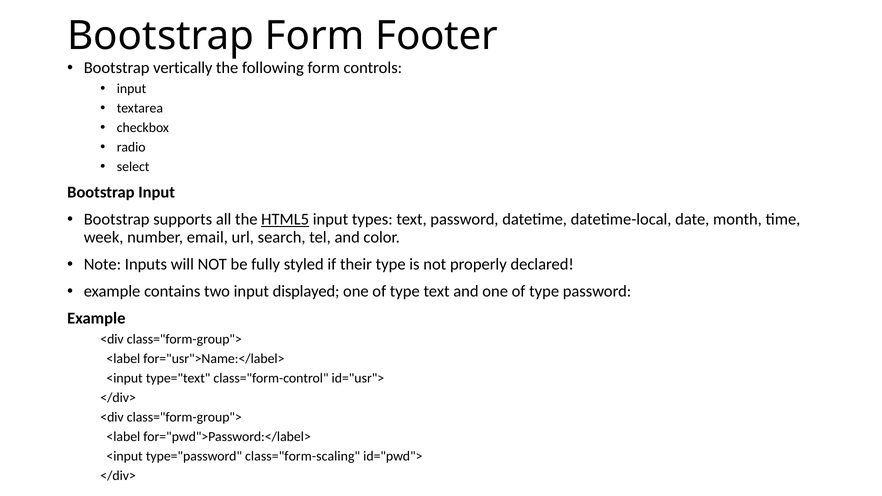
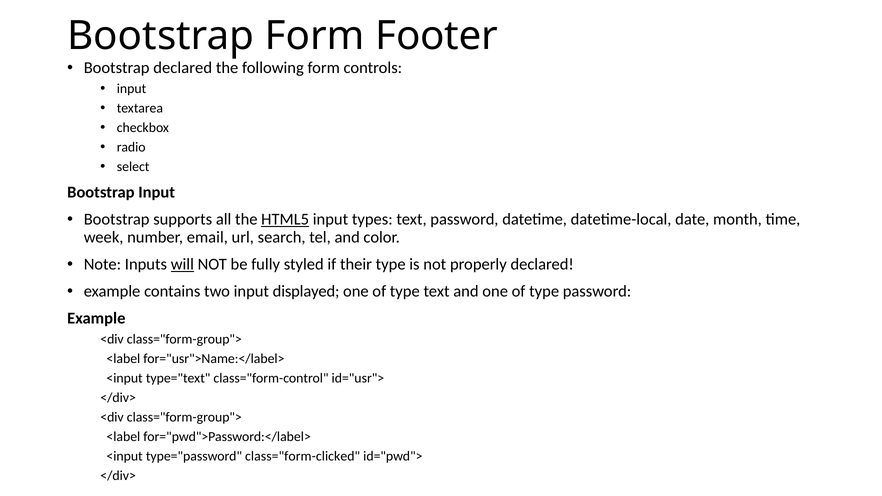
Bootstrap vertically: vertically -> declared (183, 68)
will underline: none -> present (182, 264)
class="form-scaling: class="form-scaling -> class="form-clicked (303, 456)
